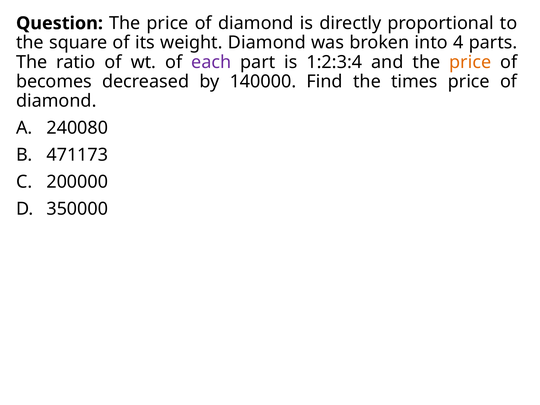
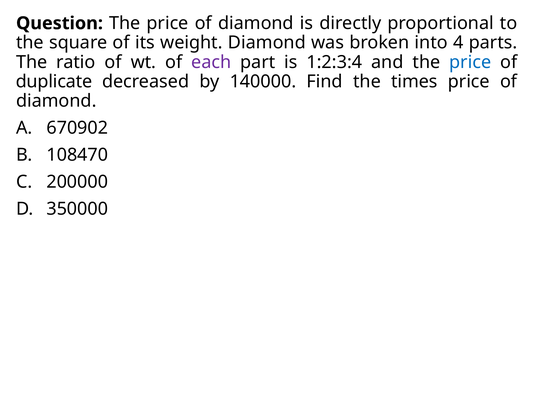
price colour: orange -> blue (470, 62)
becomes: becomes -> duplicate (54, 82)
240080: 240080 -> 670902 (77, 128)
471173: 471173 -> 108470 (77, 155)
